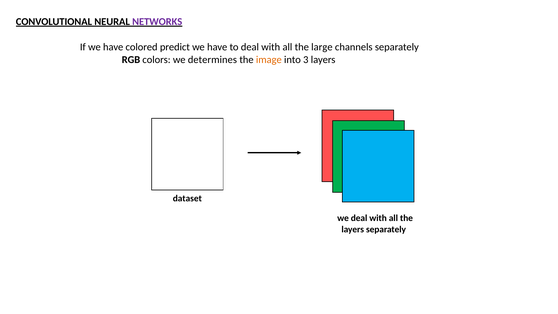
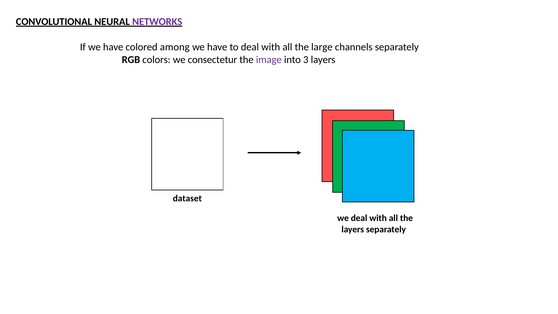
predict: predict -> among (175, 47)
determines: determines -> consectetur (212, 60)
image colour: orange -> purple (269, 60)
